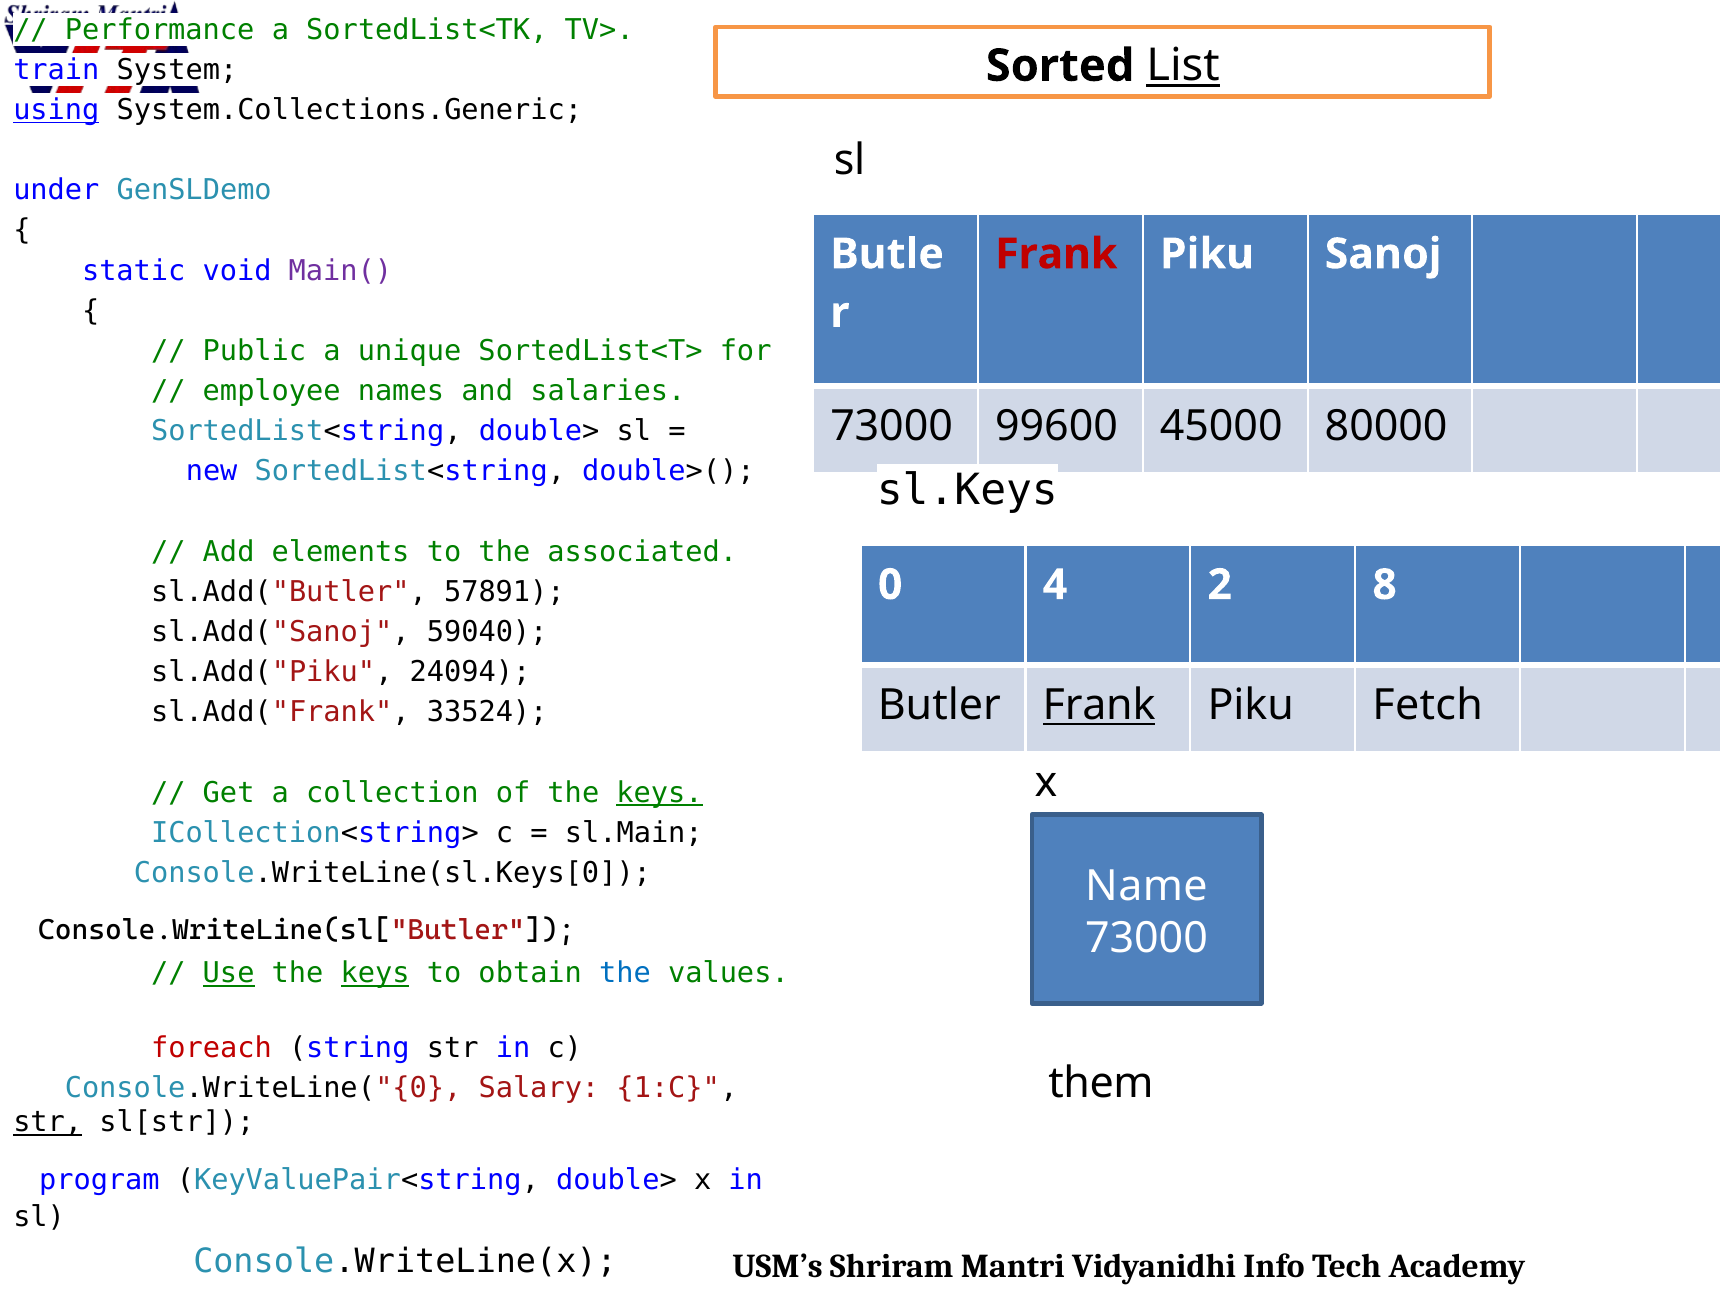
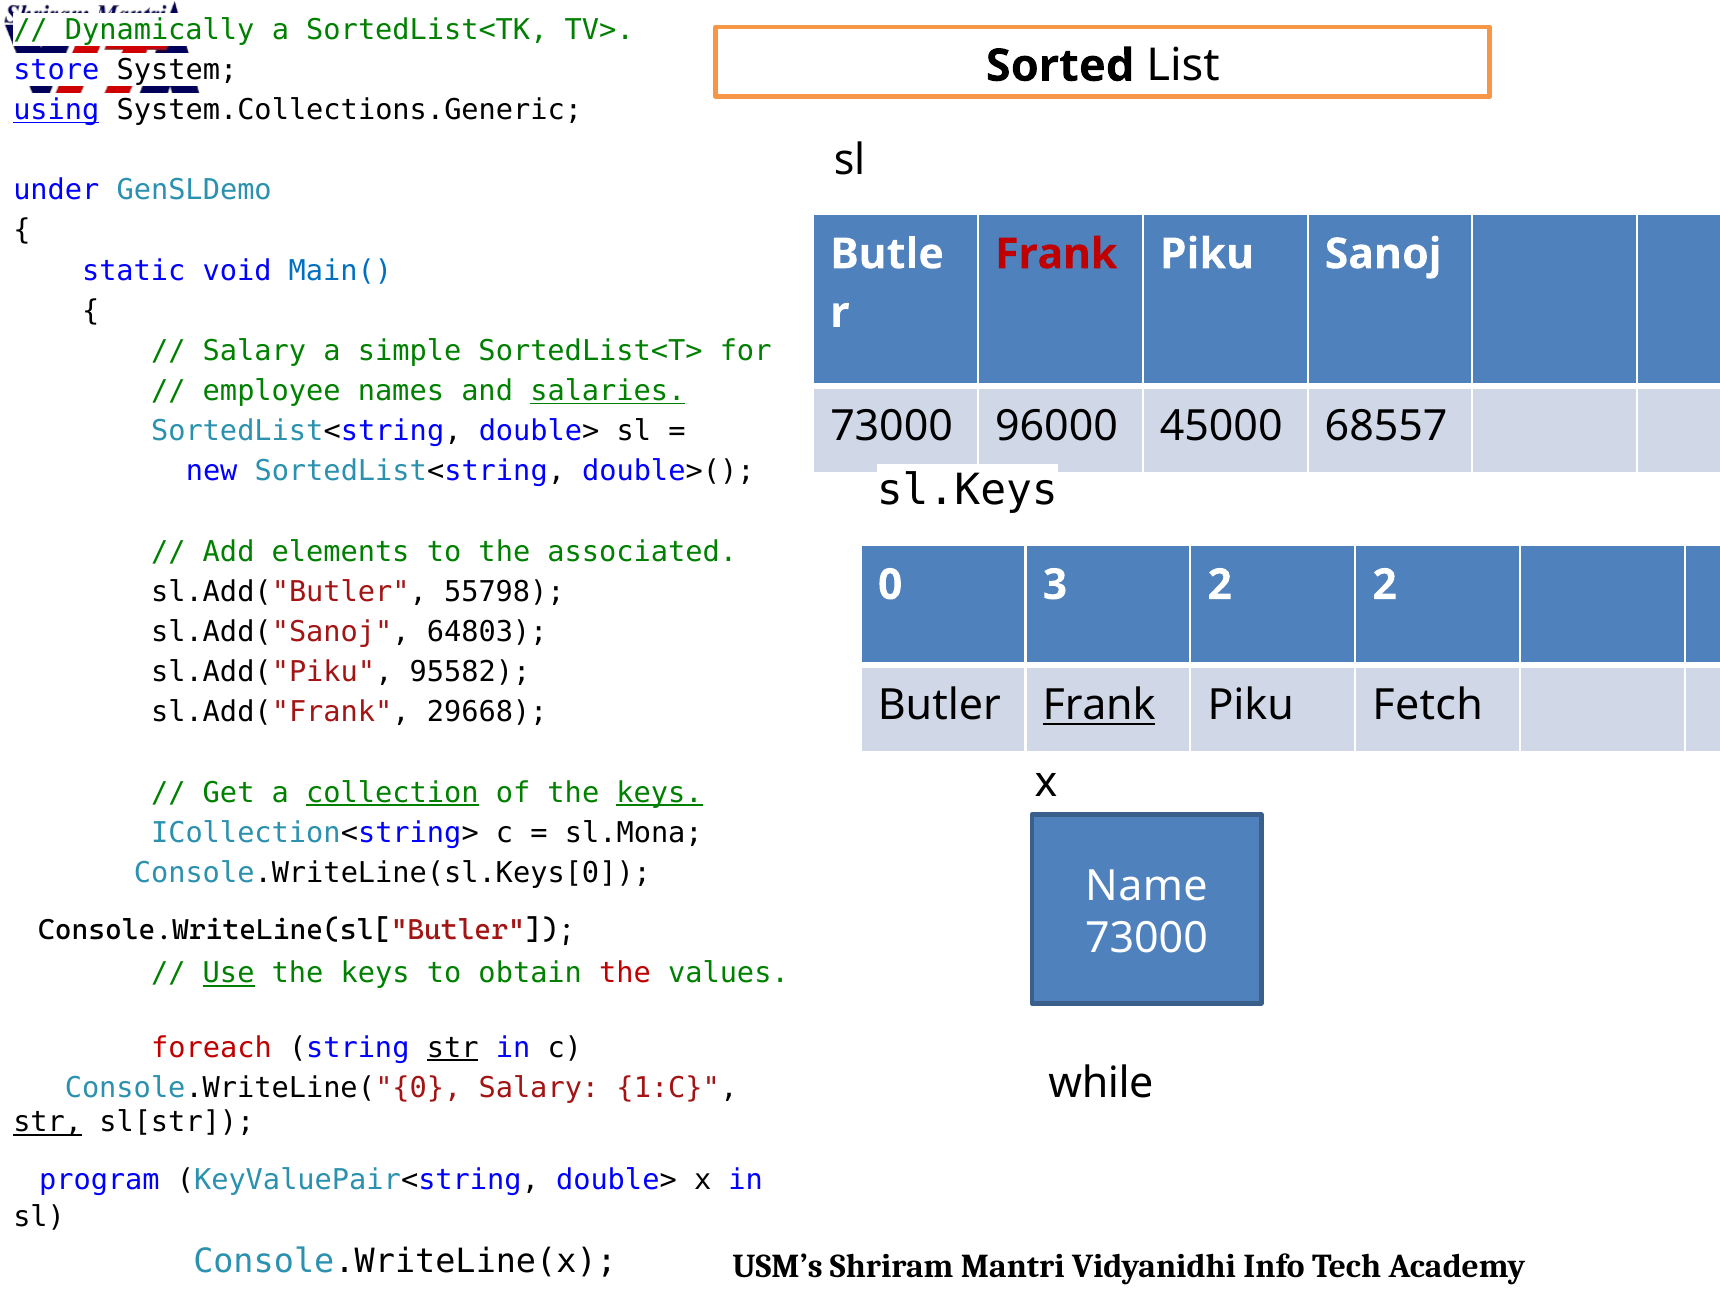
Performance: Performance -> Dynamically (160, 30)
train: train -> store (56, 70)
List underline: present -> none (1183, 66)
Main( colour: purple -> blue (340, 271)
Public: Public -> Salary (254, 351)
unique: unique -> simple (410, 351)
salaries underline: none -> present (608, 391)
99600: 99600 -> 96000 (1056, 426)
80000: 80000 -> 68557 (1386, 426)
4: 4 -> 3 (1055, 585)
2 8: 8 -> 2 (1385, 585)
57891: 57891 -> 55798 (504, 592)
59040: 59040 -> 64803 (487, 632)
24094: 24094 -> 95582 (470, 672)
33524: 33524 -> 29668 (487, 712)
collection underline: none -> present (392, 793)
sl.Main: sl.Main -> sl.Mona (634, 833)
keys underline: present -> none (375, 973)
the colour: blue -> red (625, 973)
str underline: none -> present (453, 1048)
them: them -> while (1101, 1084)
